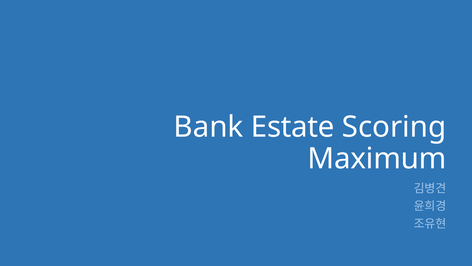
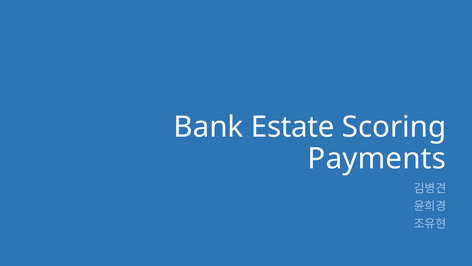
Maximum: Maximum -> Payments (377, 159)
